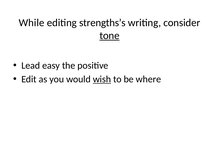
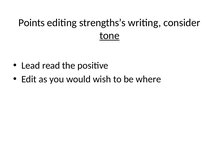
While: While -> Points (32, 23)
easy: easy -> read (51, 65)
wish underline: present -> none (102, 79)
